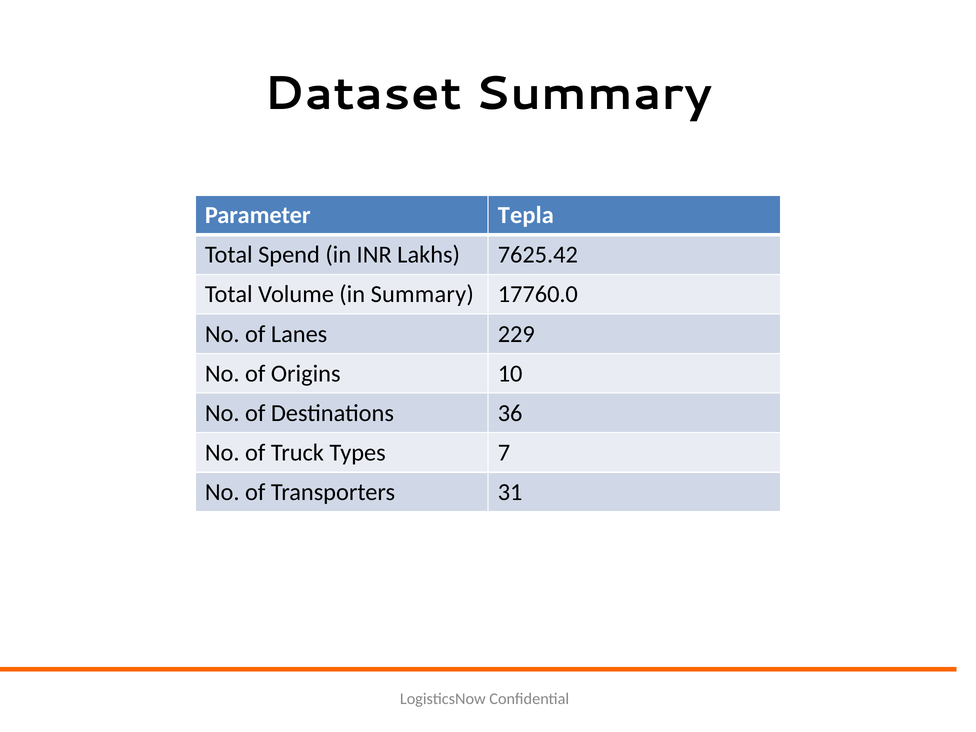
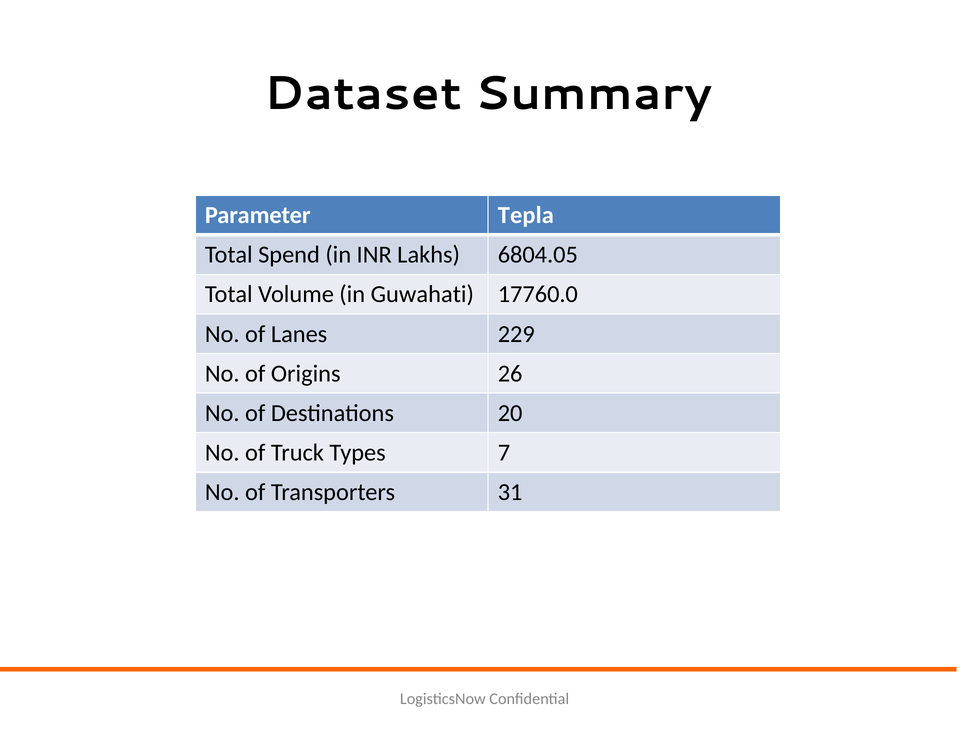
7625.42: 7625.42 -> 6804.05 (538, 255)
in Summary: Summary -> Guwahati (422, 294)
10: 10 -> 26 (510, 374)
36: 36 -> 20 (510, 413)
